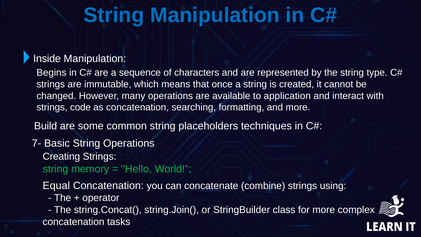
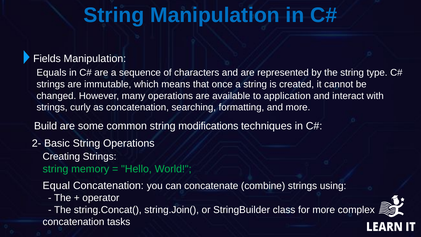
Inside: Inside -> Fields (47, 59)
Begins: Begins -> Equals (51, 73)
code: code -> curly (80, 107)
placeholders: placeholders -> modifications (208, 126)
7-: 7- -> 2- (37, 143)
